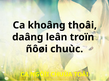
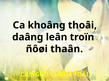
chuùc: chuùc -> thaân (67, 49)
